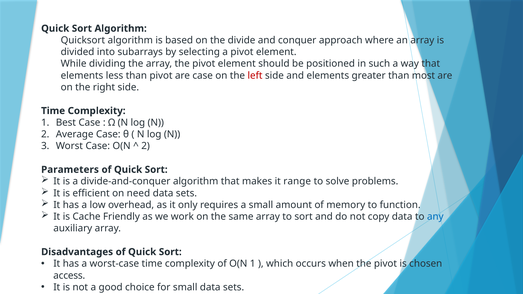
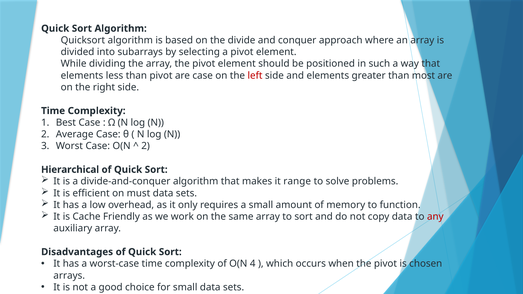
Parameters: Parameters -> Hierarchical (70, 170)
need: need -> must (138, 193)
any colour: blue -> red (435, 217)
O(N 1: 1 -> 4 (253, 264)
access: access -> arrays (69, 276)
